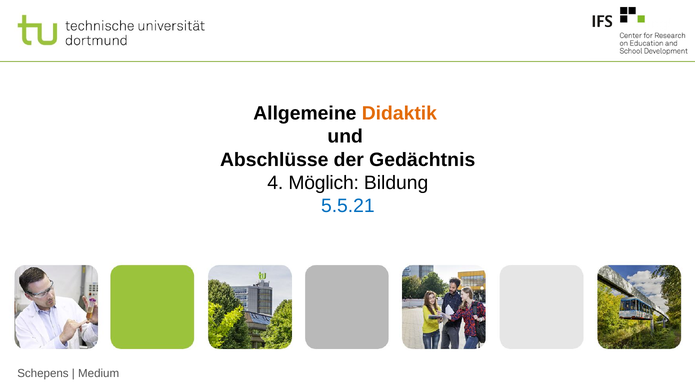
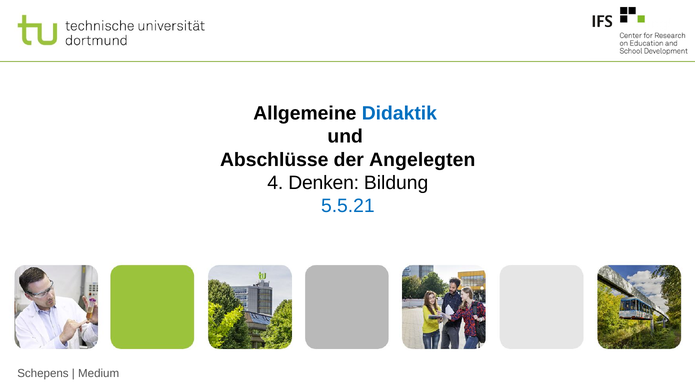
Didaktik colour: orange -> blue (399, 113)
Gedächtnis: Gedächtnis -> Angelegten (422, 160)
Möglich: Möglich -> Denken (324, 183)
